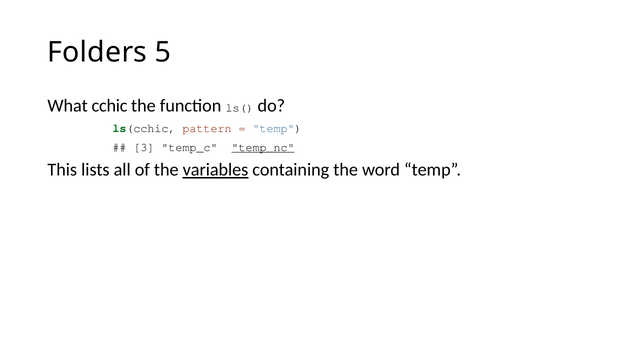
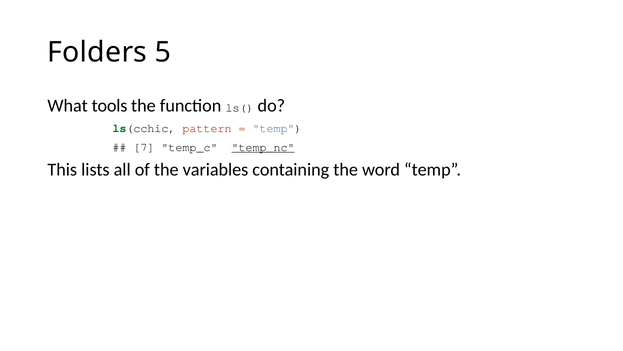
cchic: cchic -> tools (110, 105)
3: 3 -> 7 (144, 147)
variables underline: present -> none (216, 170)
